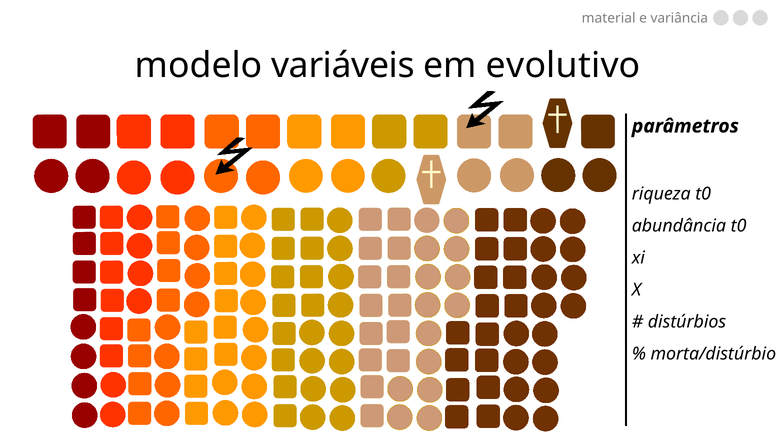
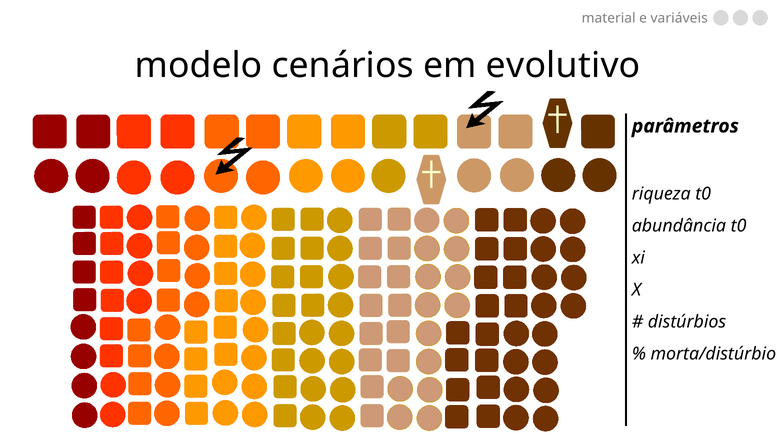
variância: variância -> variáveis (679, 18)
variáveis: variáveis -> cenários (343, 65)
